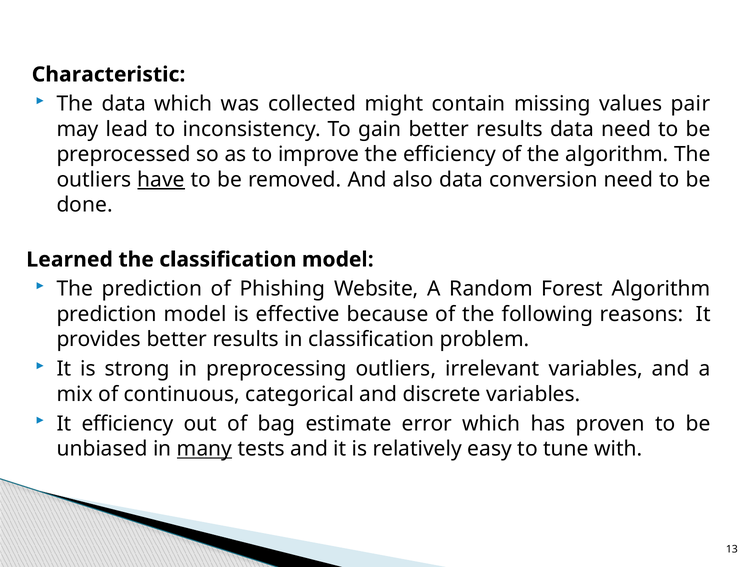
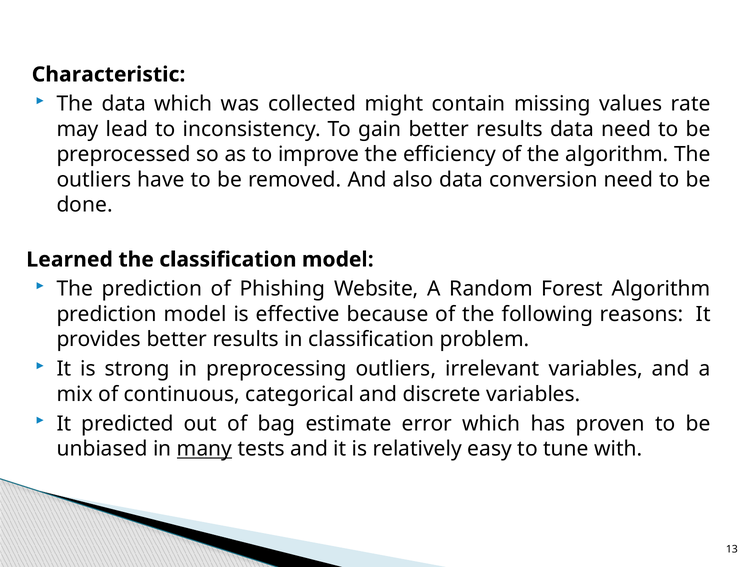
pair: pair -> rate (691, 104)
have underline: present -> none (161, 180)
It efficiency: efficiency -> predicted (128, 424)
